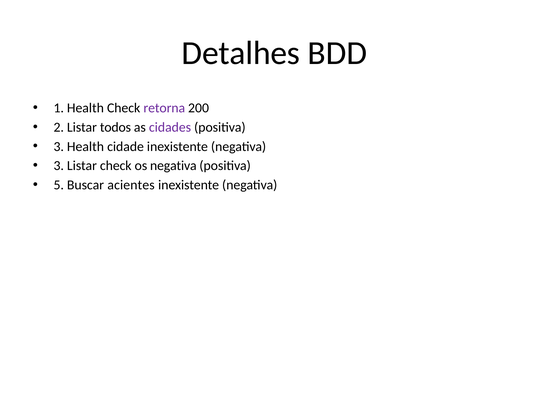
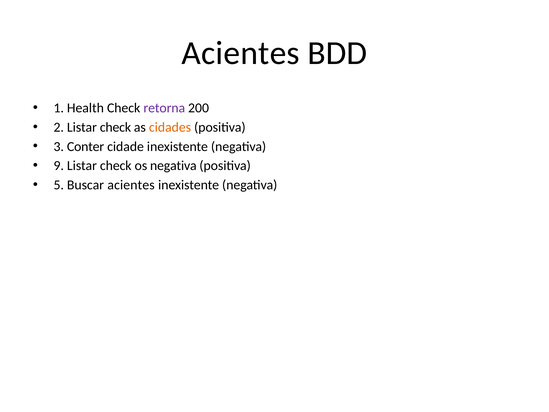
Detalhes: Detalhes -> Acientes (241, 53)
2 Listar todos: todos -> check (115, 127)
cidades colour: purple -> orange (170, 127)
3 Health: Health -> Conter (86, 146)
3: 3 -> 9 (59, 166)
